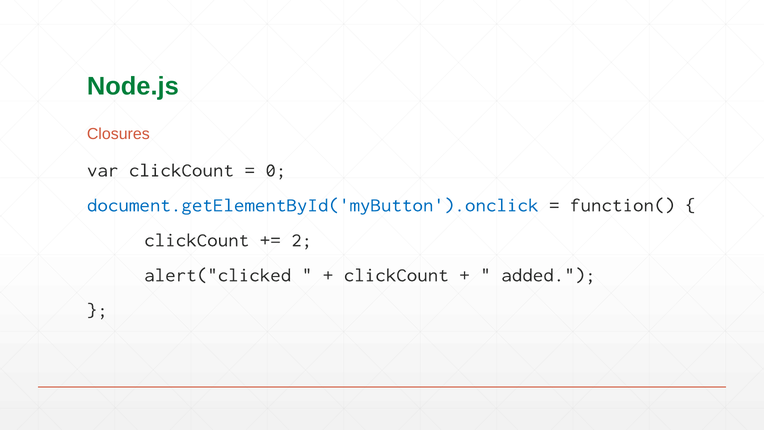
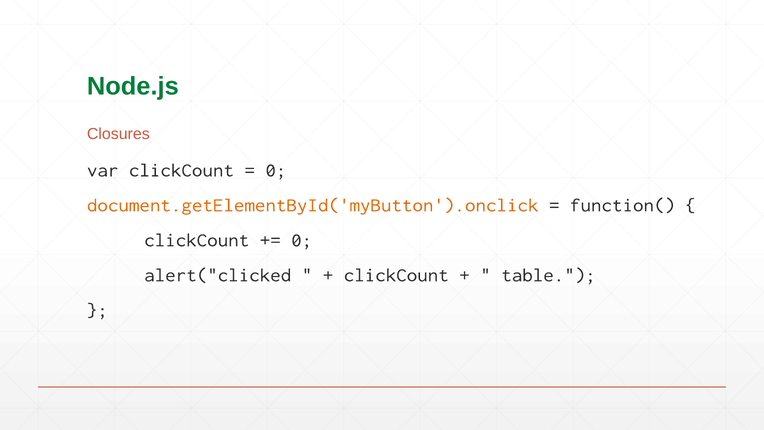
document.getElementById('myButton').onclick colour: blue -> orange (313, 205)
2: 2 -> 0 (302, 240)
added: added -> table (549, 275)
